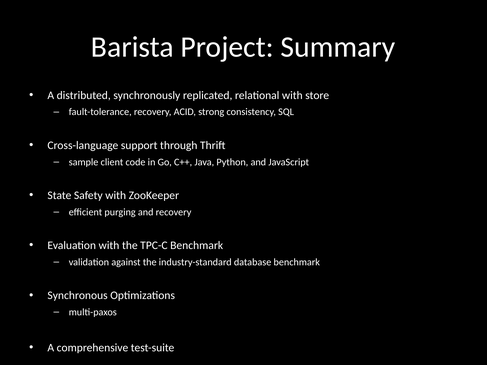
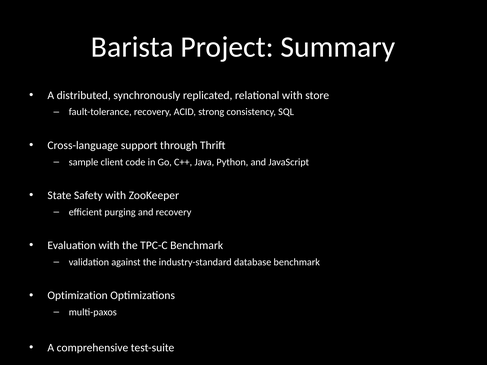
Synchronous: Synchronous -> Optimization (78, 296)
